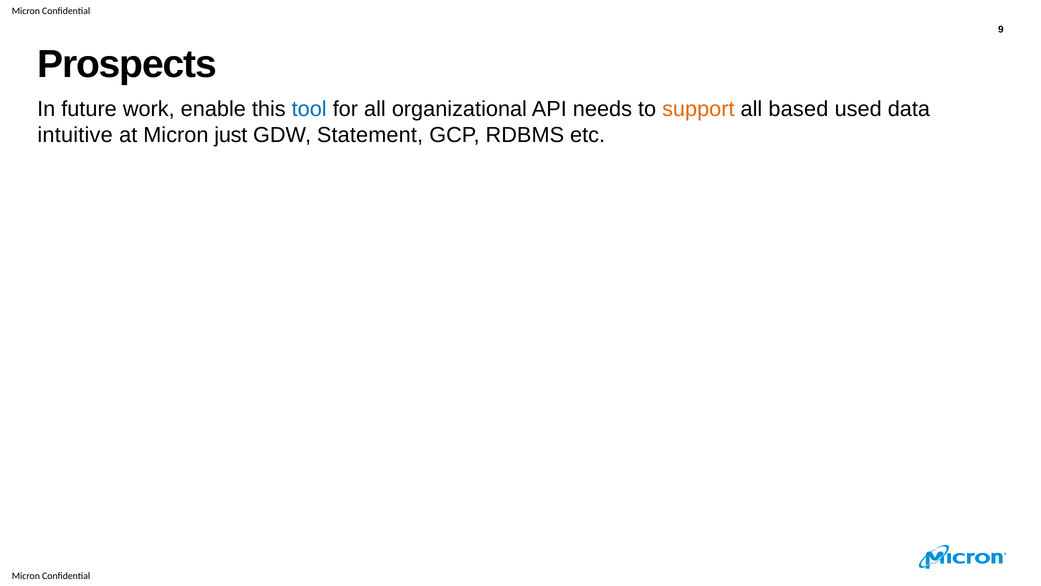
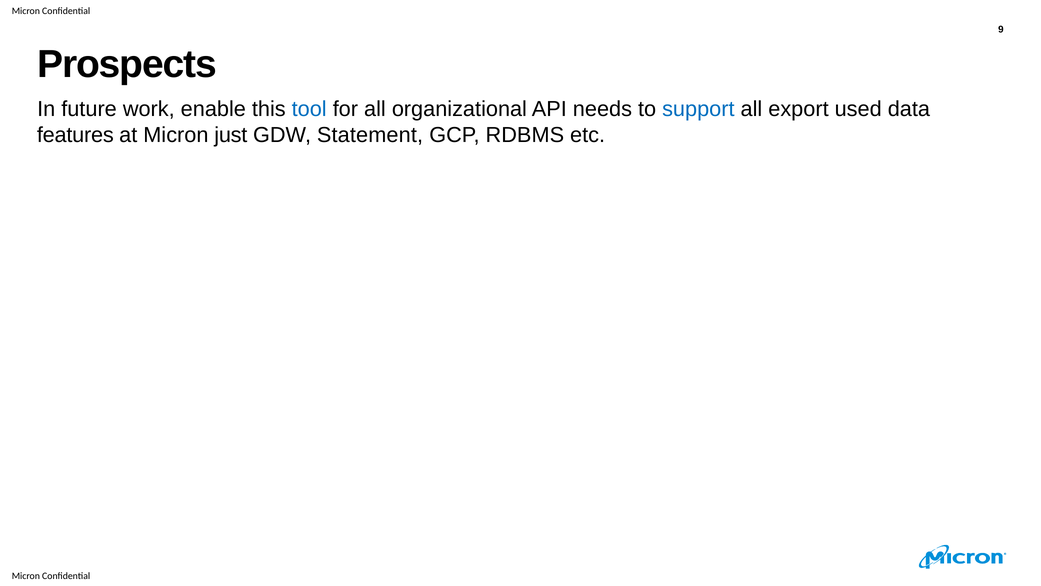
support colour: orange -> blue (698, 109)
based: based -> export (798, 109)
intuitive: intuitive -> features (75, 135)
